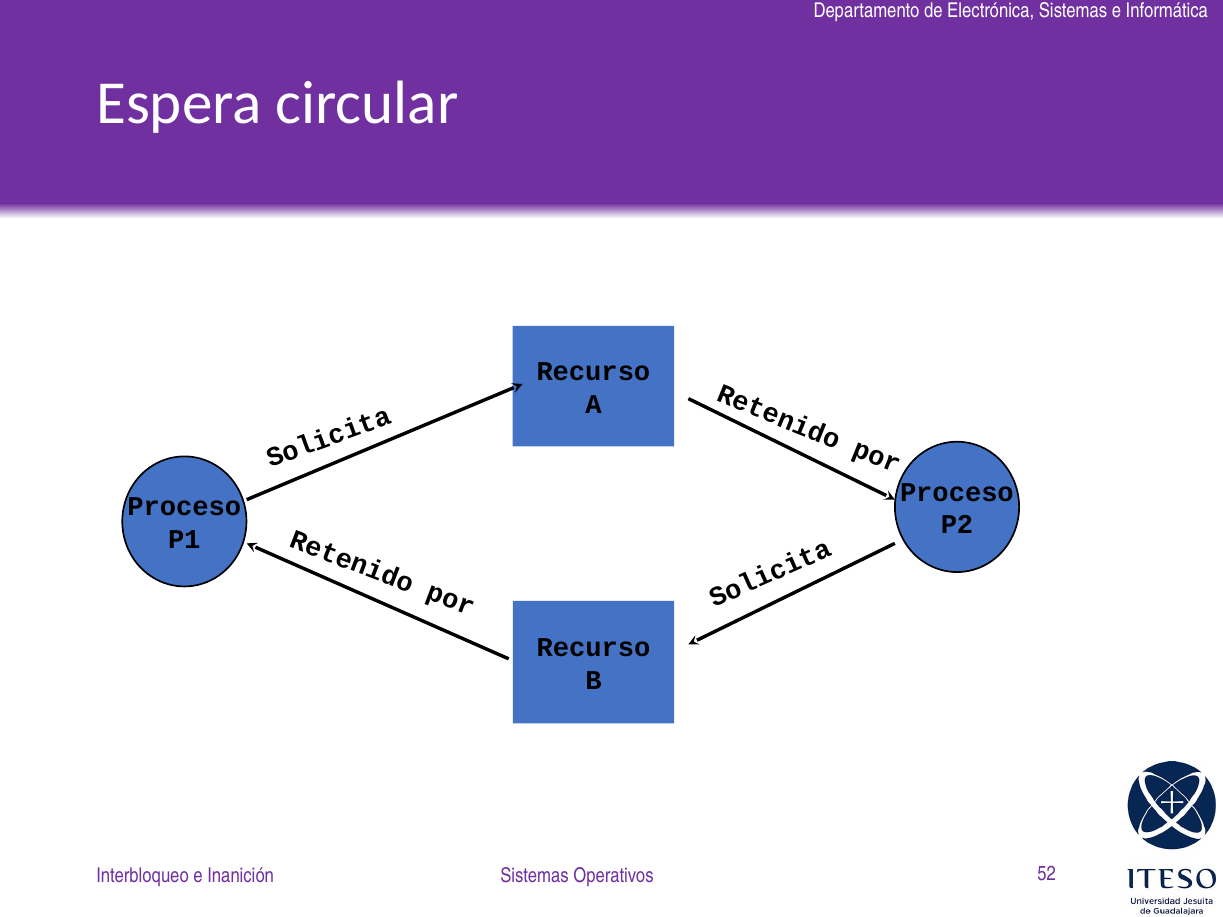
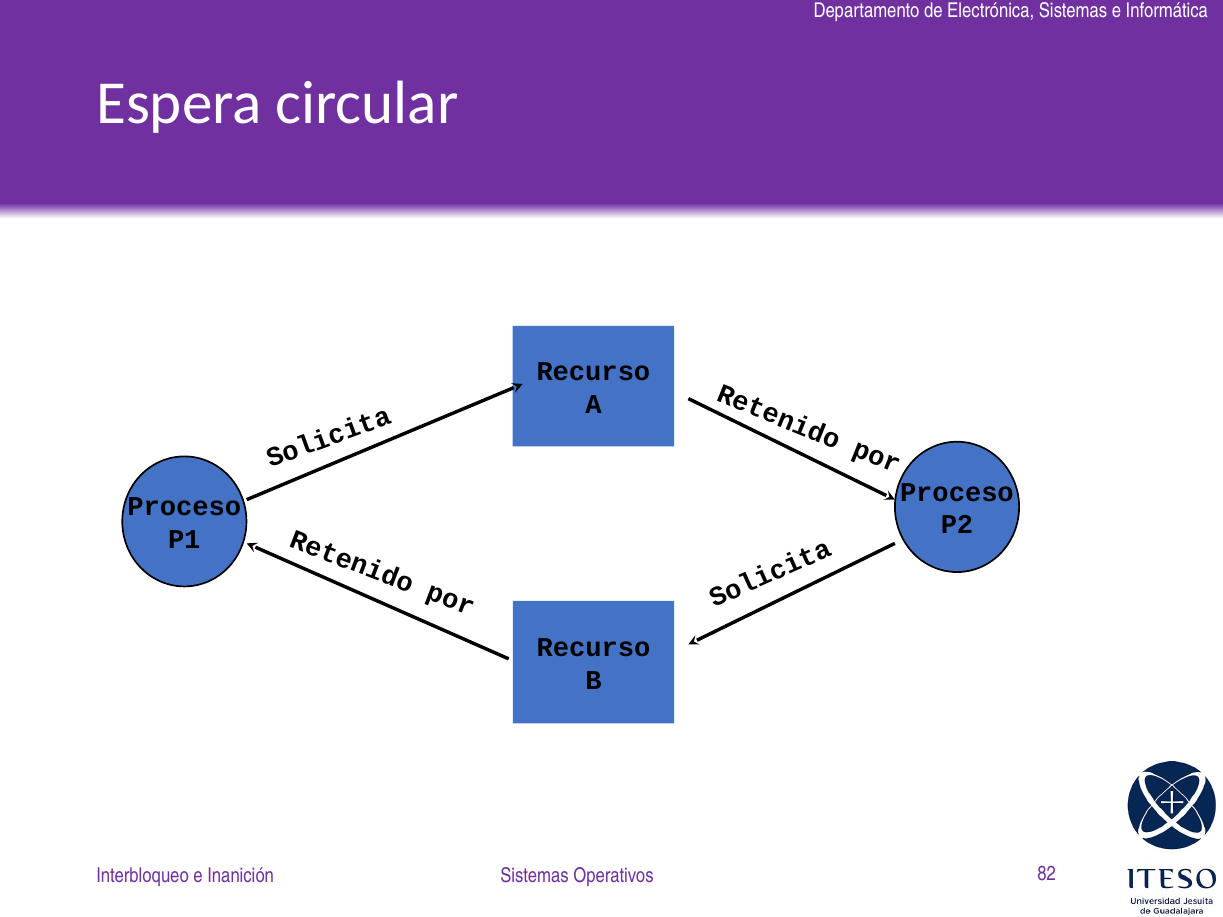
52: 52 -> 82 (1047, 874)
